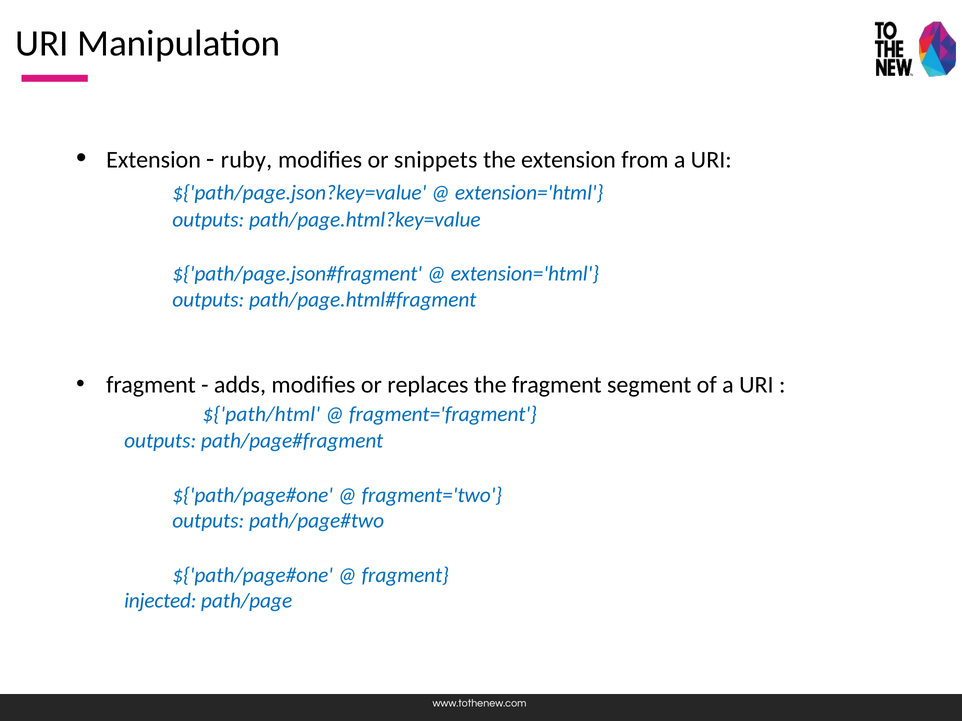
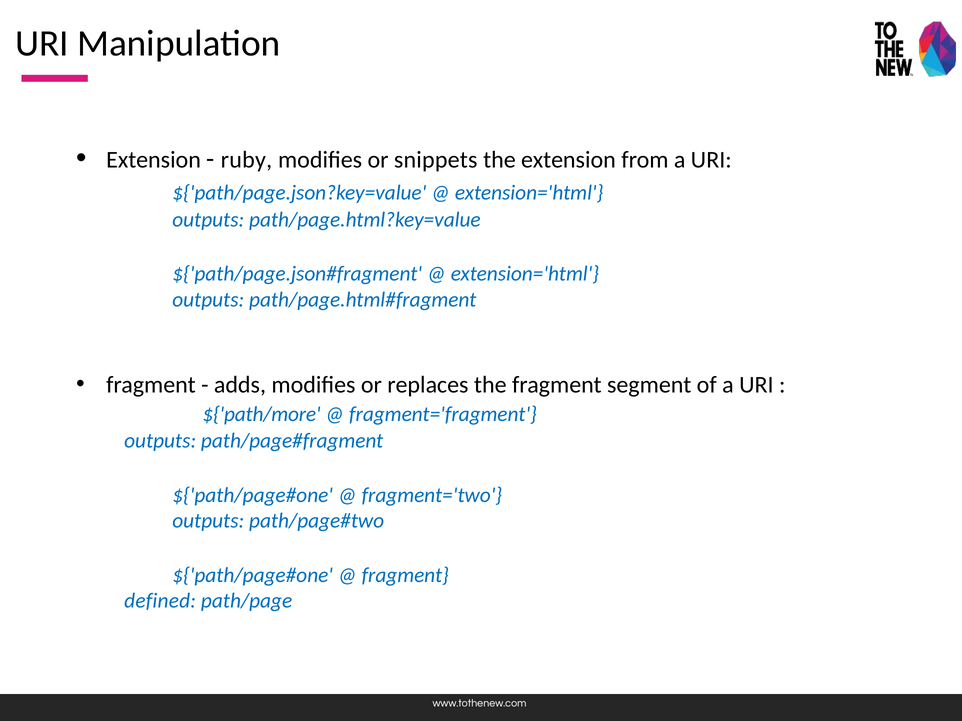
${'path/html: ${'path/html -> ${'path/more (262, 415)
injected: injected -> defined (160, 601)
